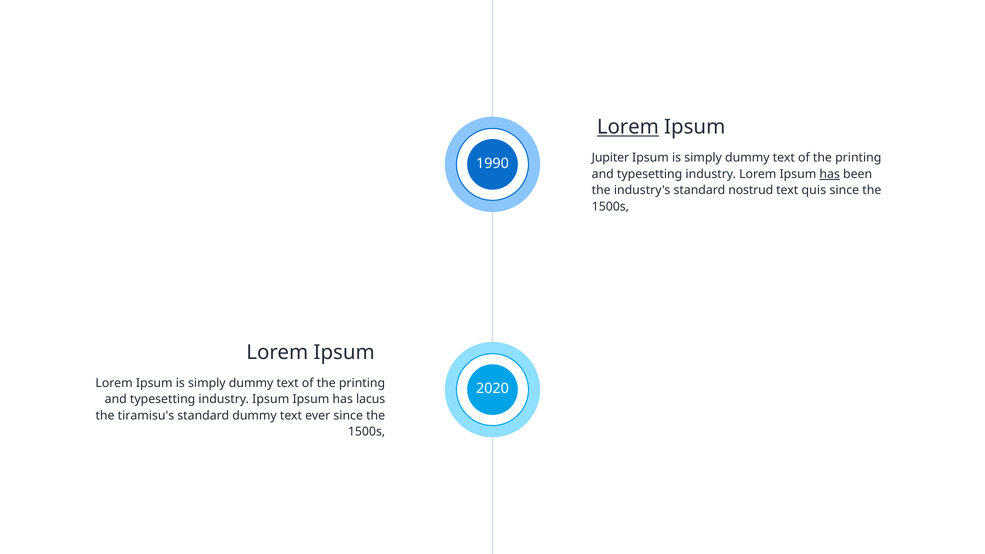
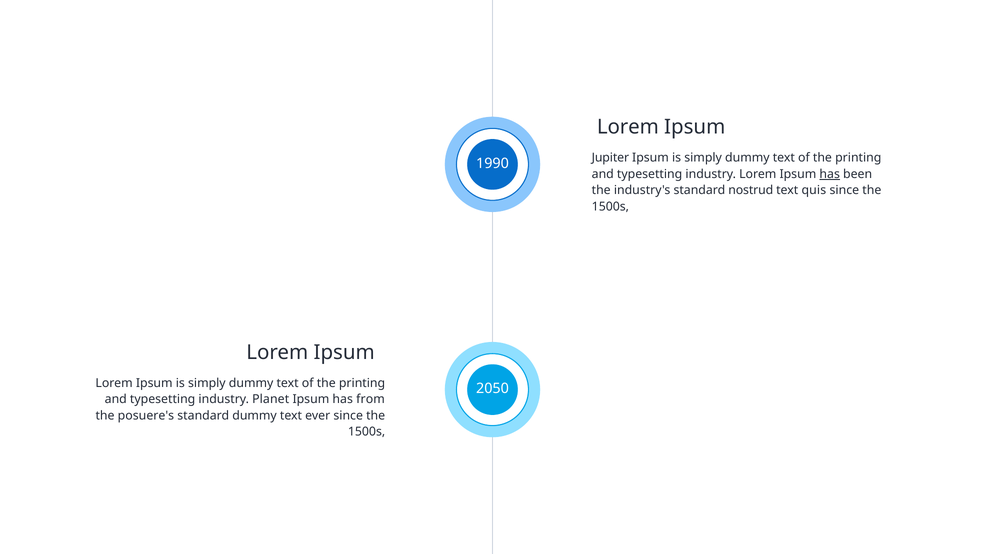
Lorem underline: present -> none (628, 127)
2020: 2020 -> 2050 (492, 389)
industry Ipsum: Ipsum -> Planet (271, 399)
lacus: lacus -> from (371, 399)
tiramisu's: tiramisu's -> posuere's (146, 416)
